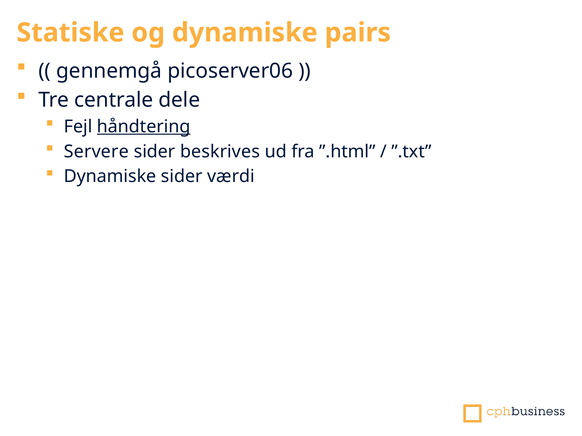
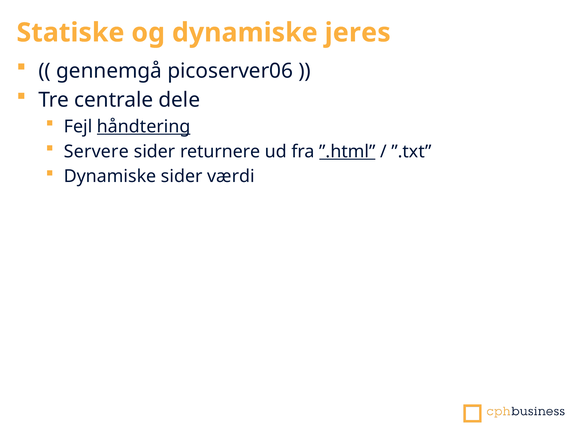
pairs: pairs -> jeres (358, 33)
beskrives: beskrives -> returnere (220, 152)
”.html underline: none -> present (347, 152)
